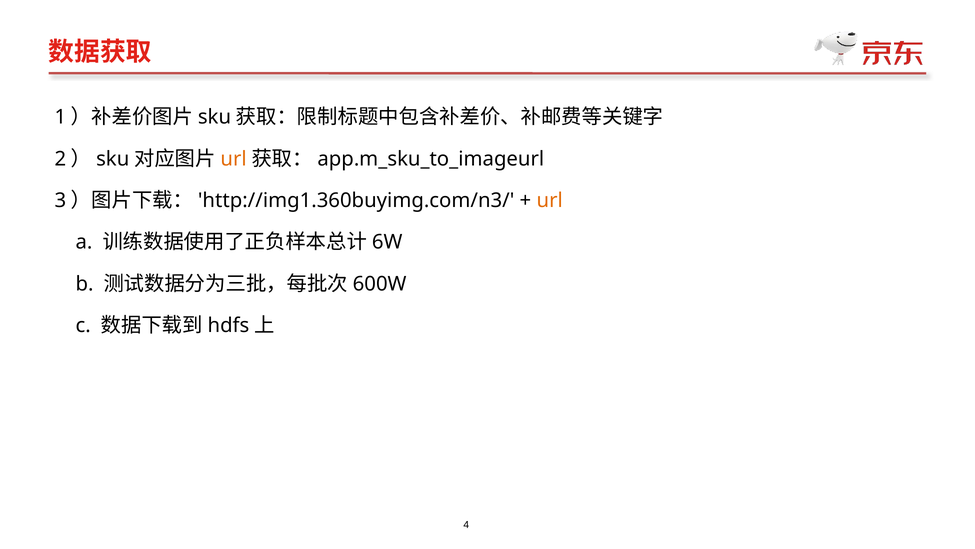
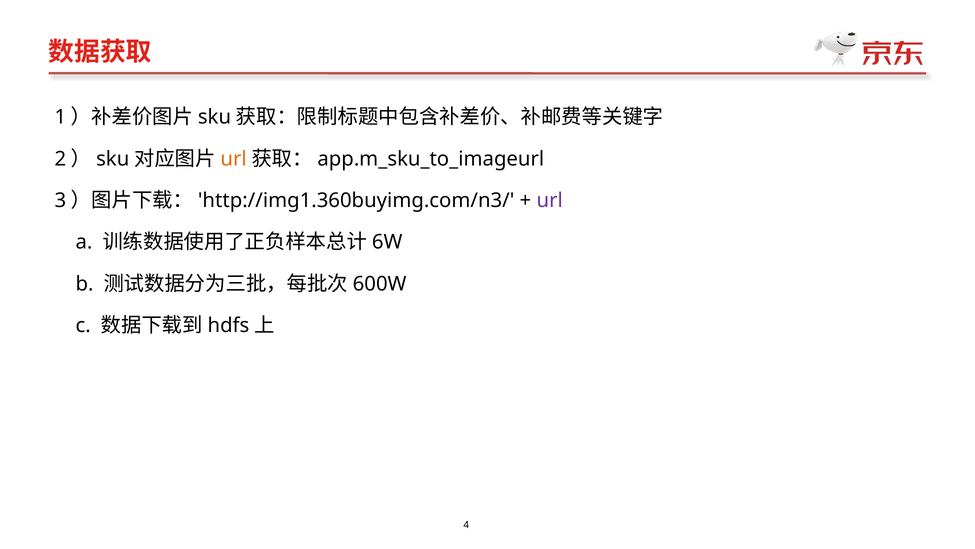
url colour: orange -> purple (550, 200)
